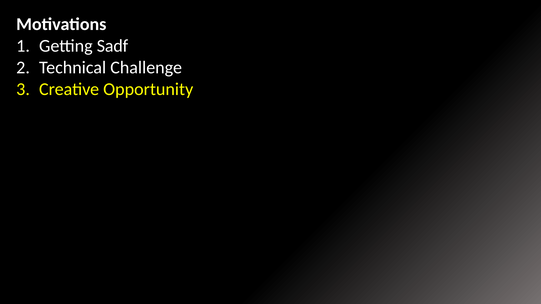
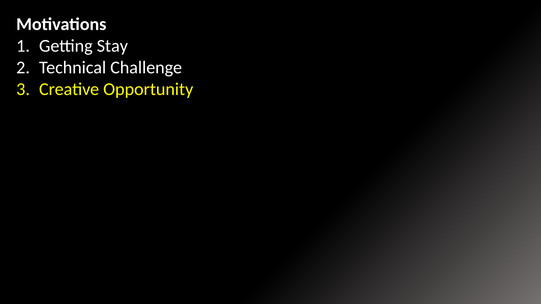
Sadf: Sadf -> Stay (112, 46)
